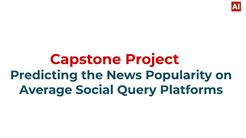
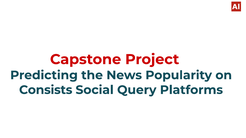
Average: Average -> Consists (46, 90)
